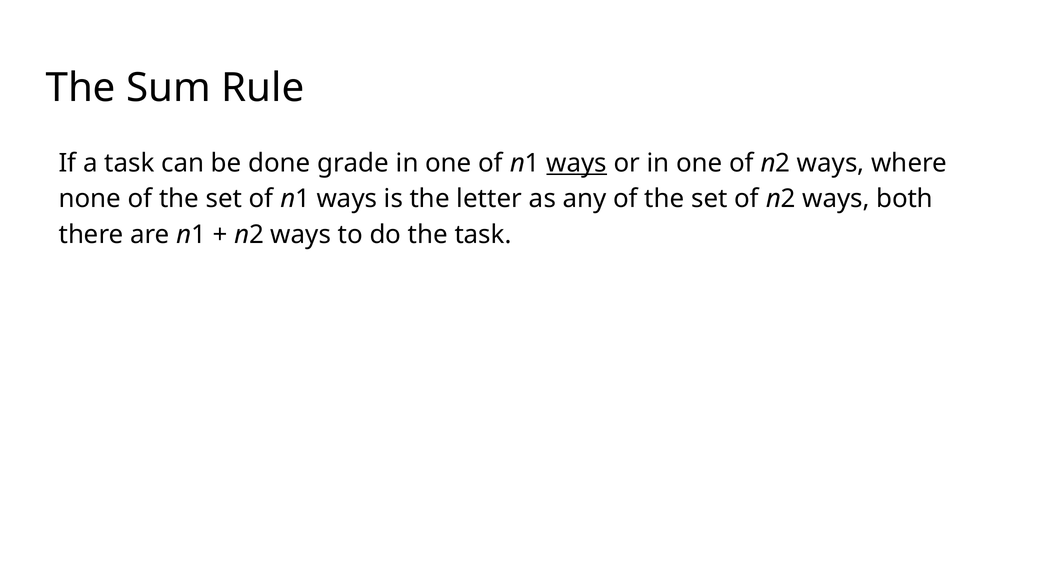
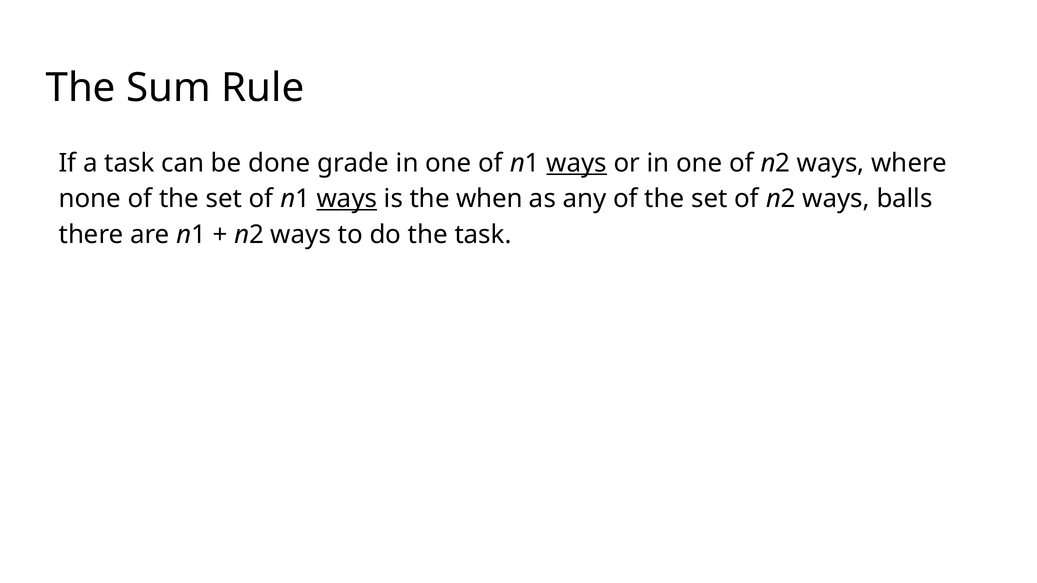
ways underline: none -> present (347, 199)
letter: letter -> when (489, 199)
both: both -> balls (904, 199)
